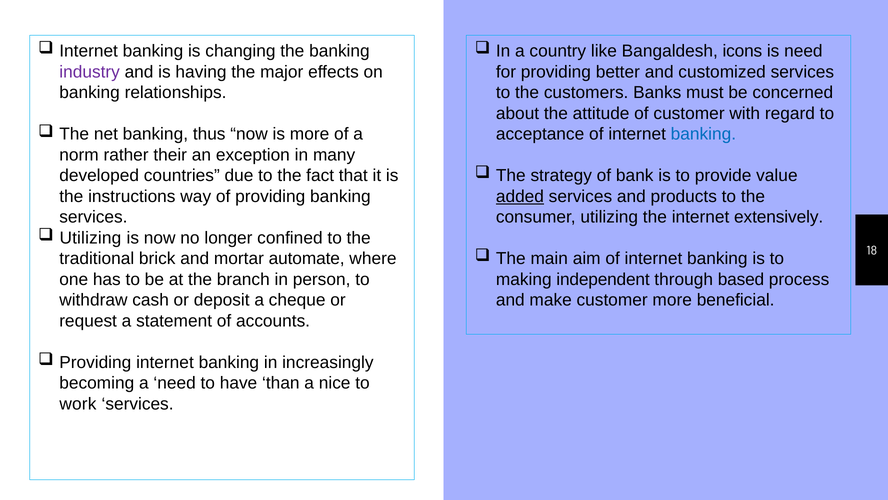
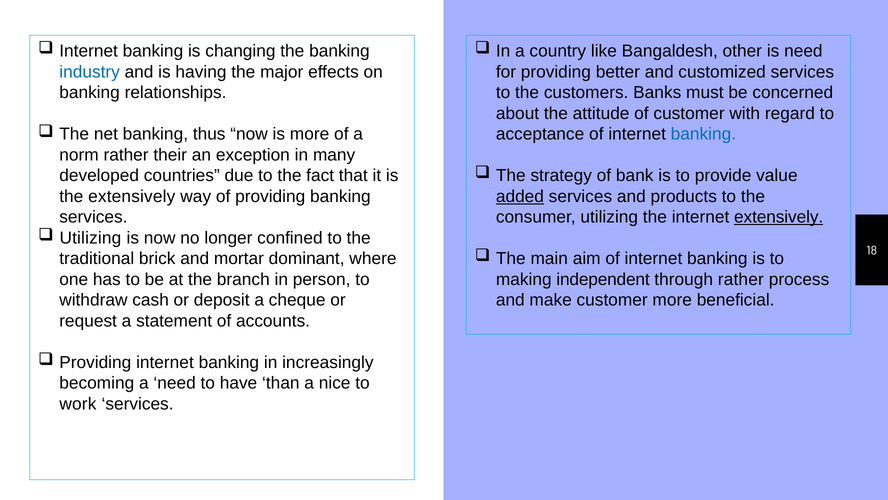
icons: icons -> other (742, 51)
industry colour: purple -> blue (90, 72)
the instructions: instructions -> extensively (132, 196)
extensively underline: none -> present (779, 217)
automate: automate -> dominant (307, 258)
through based: based -> rather (741, 279)
